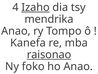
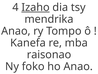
raisonao underline: present -> none (49, 54)
